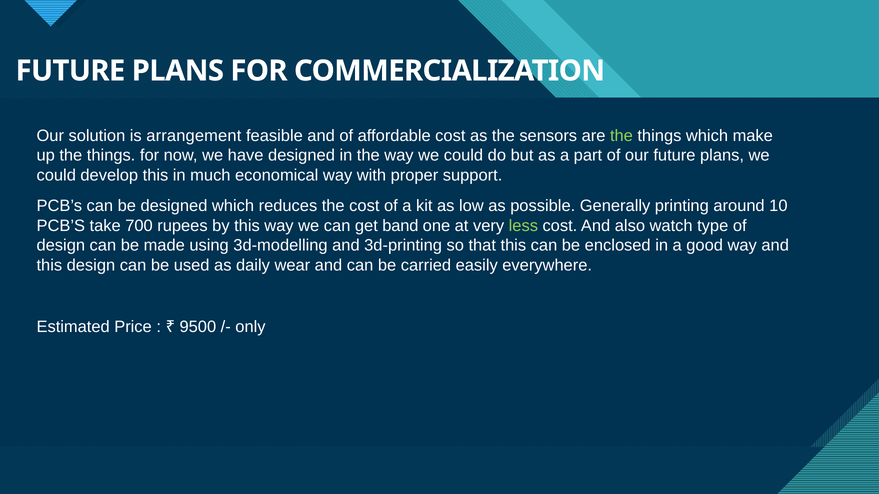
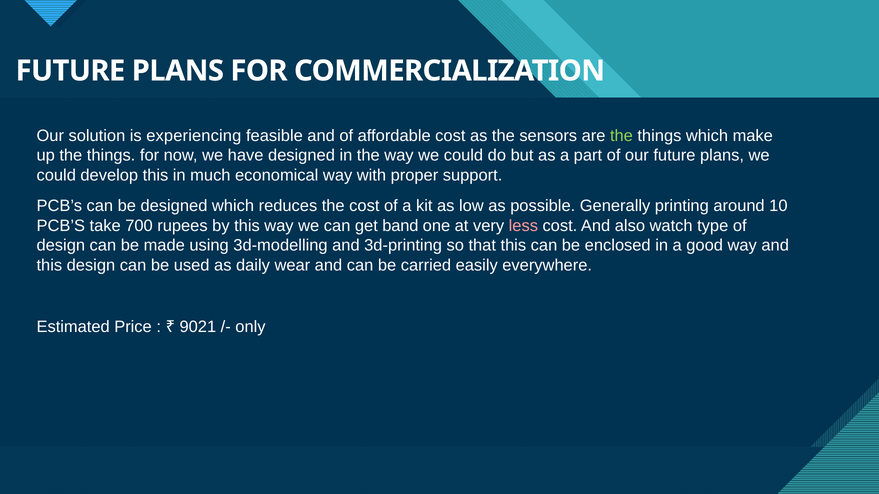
arrangement: arrangement -> experiencing (194, 136)
less colour: light green -> pink (523, 226)
9500: 9500 -> 9021 (198, 327)
